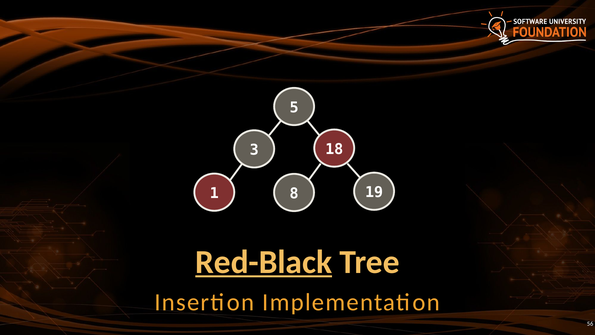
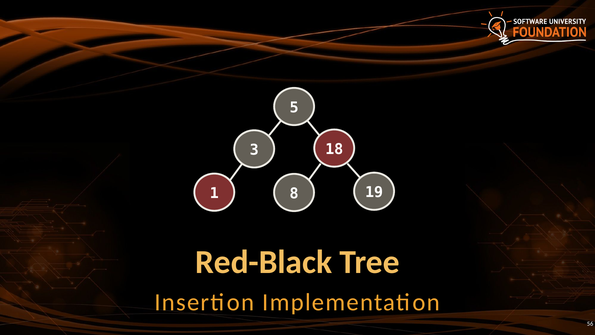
Red-Black underline: present -> none (264, 262)
